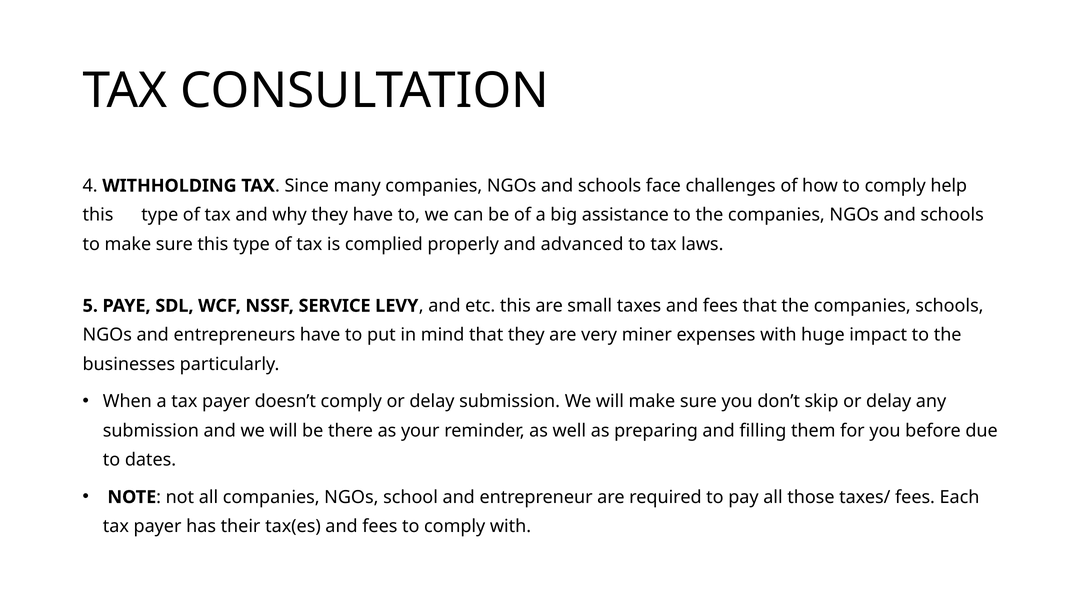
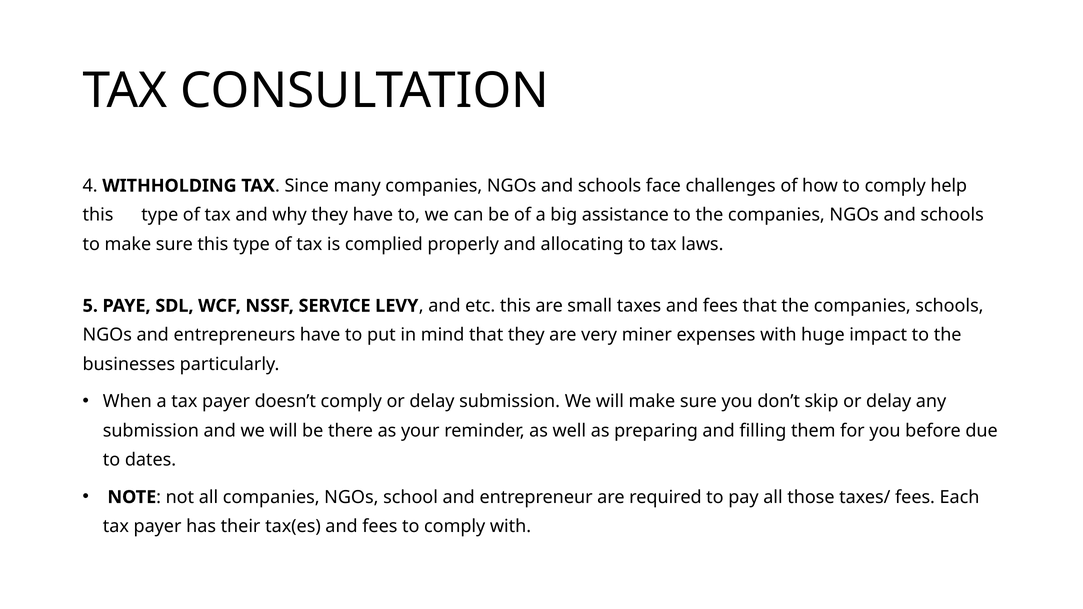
advanced: advanced -> allocating (582, 244)
